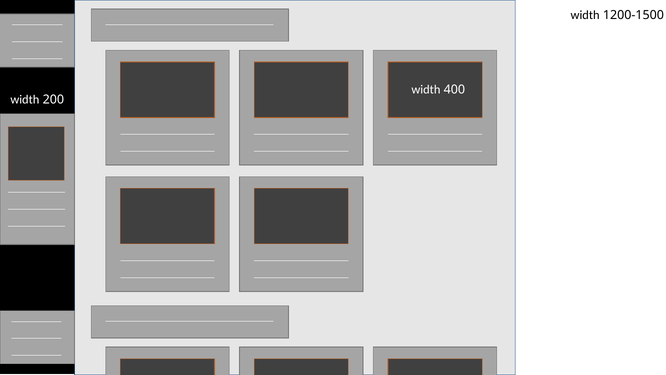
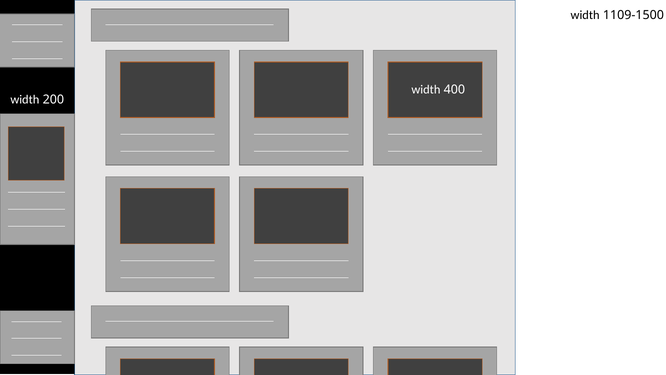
1200-1500: 1200-1500 -> 1109-1500 (633, 15)
